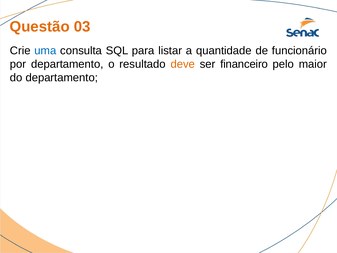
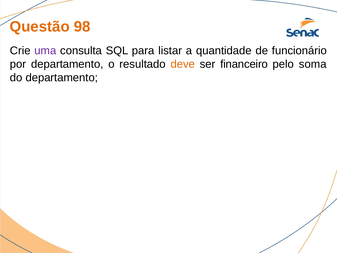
03: 03 -> 98 (82, 27)
uma colour: blue -> purple (45, 51)
maior: maior -> soma (313, 64)
